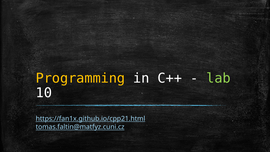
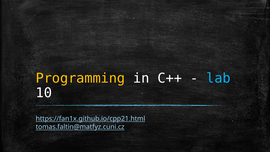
lab colour: light green -> light blue (219, 78)
